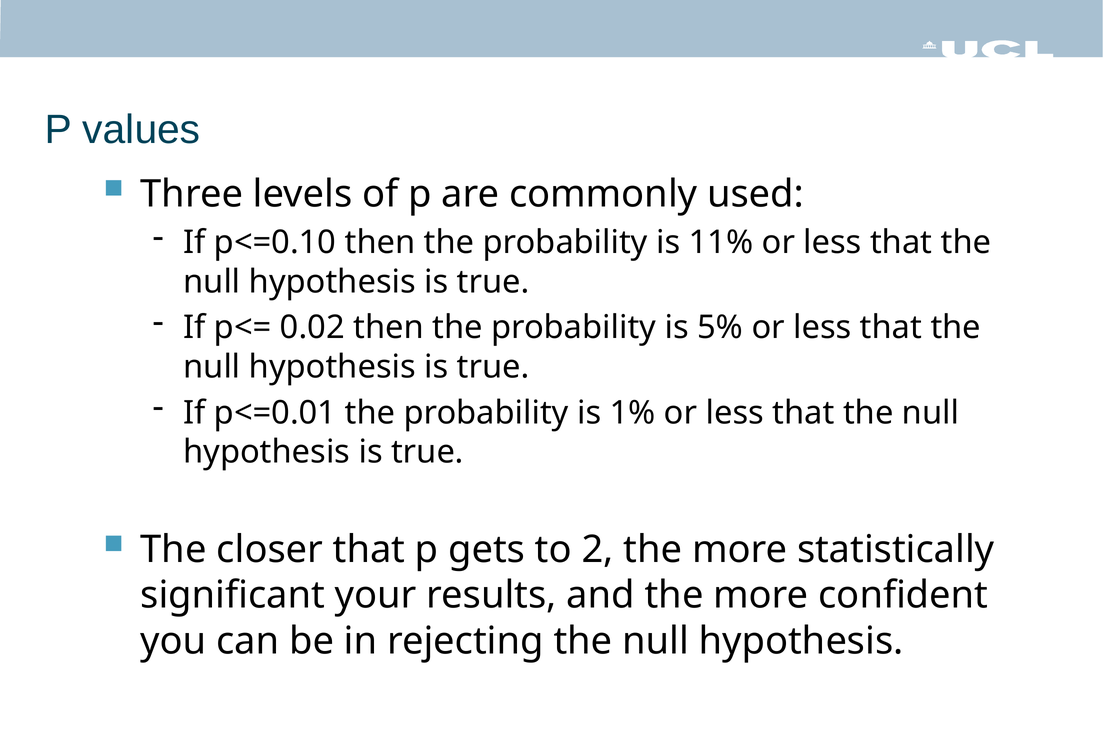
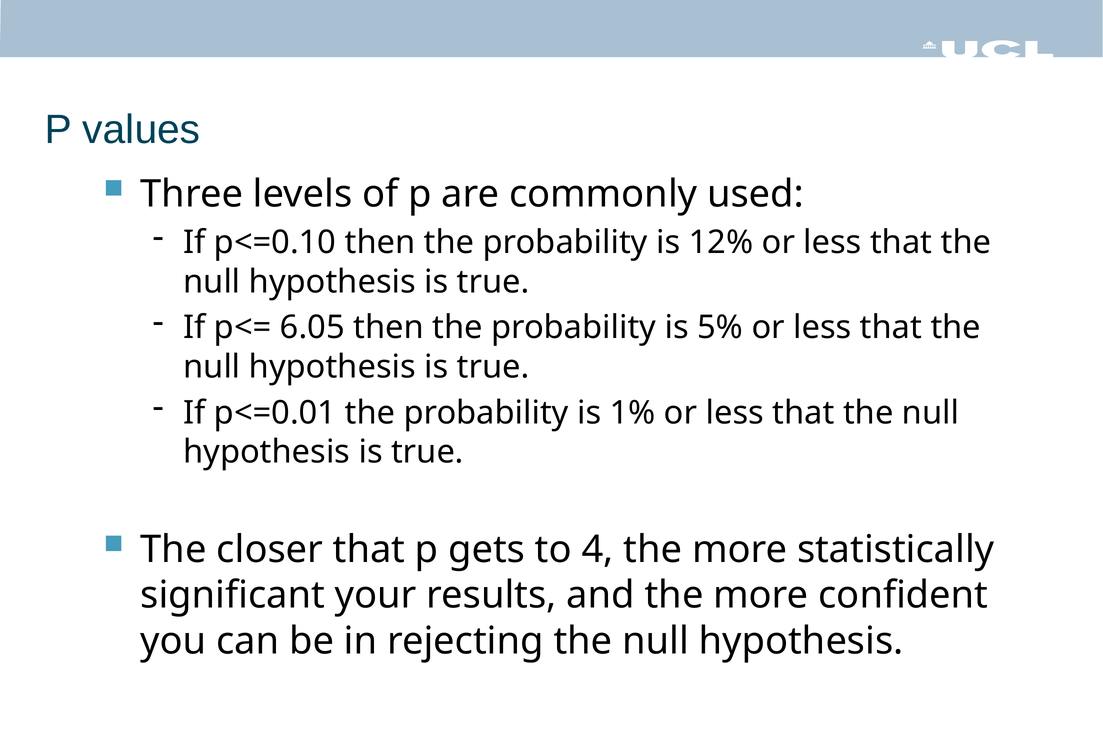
11%: 11% -> 12% (721, 242)
0.02: 0.02 -> 6.05 (312, 327)
2: 2 -> 4 (598, 549)
